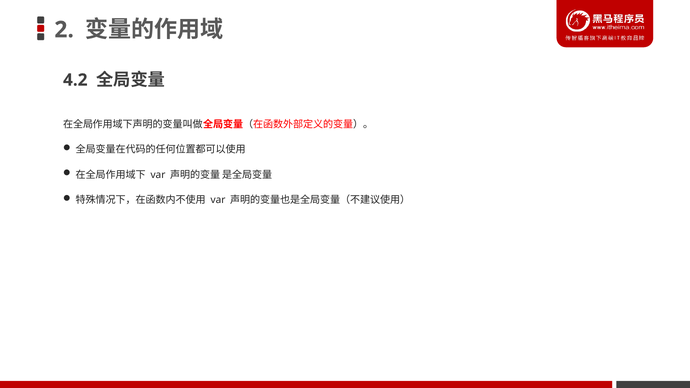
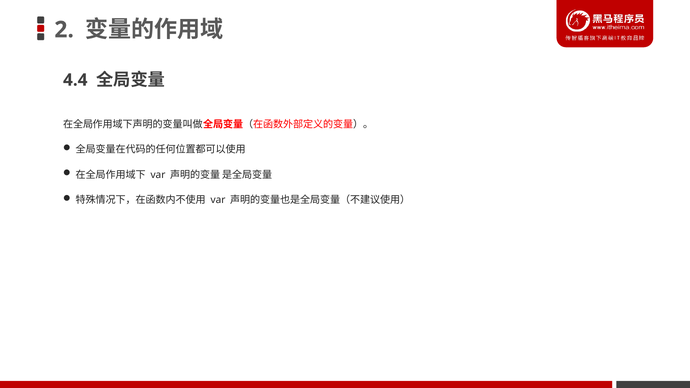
4.2: 4.2 -> 4.4 (75, 80)
